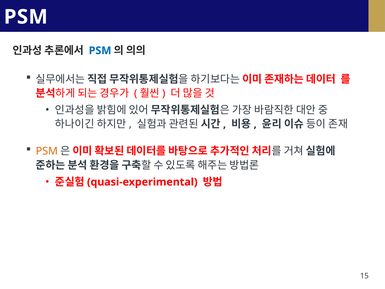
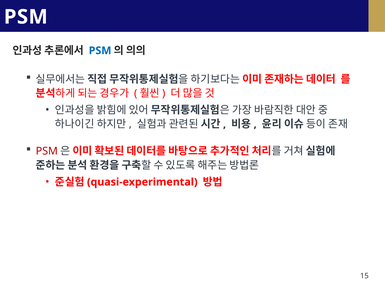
PSM colour: orange -> red (47, 151)
